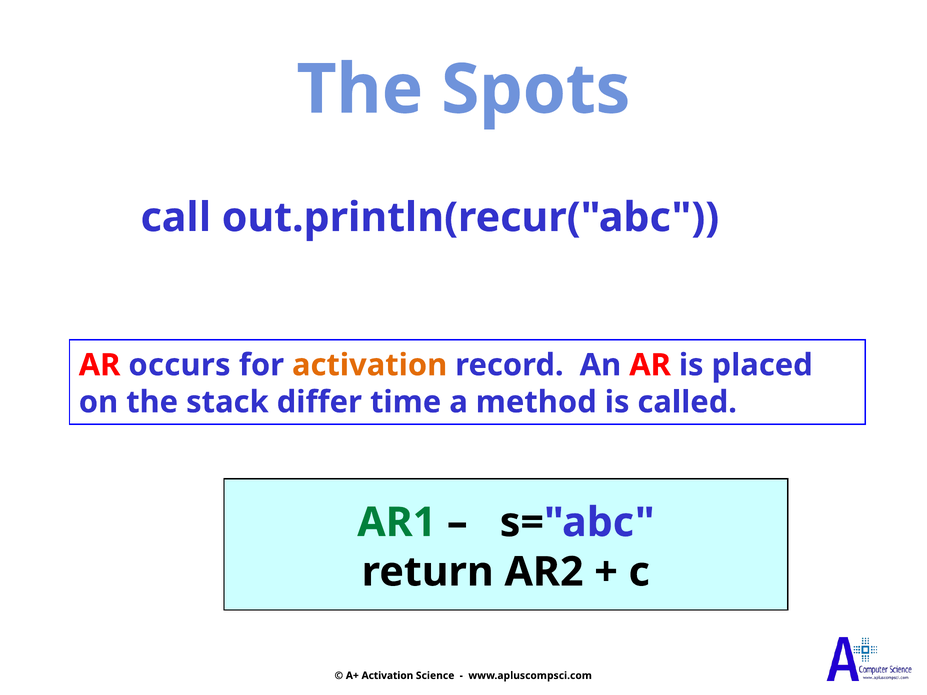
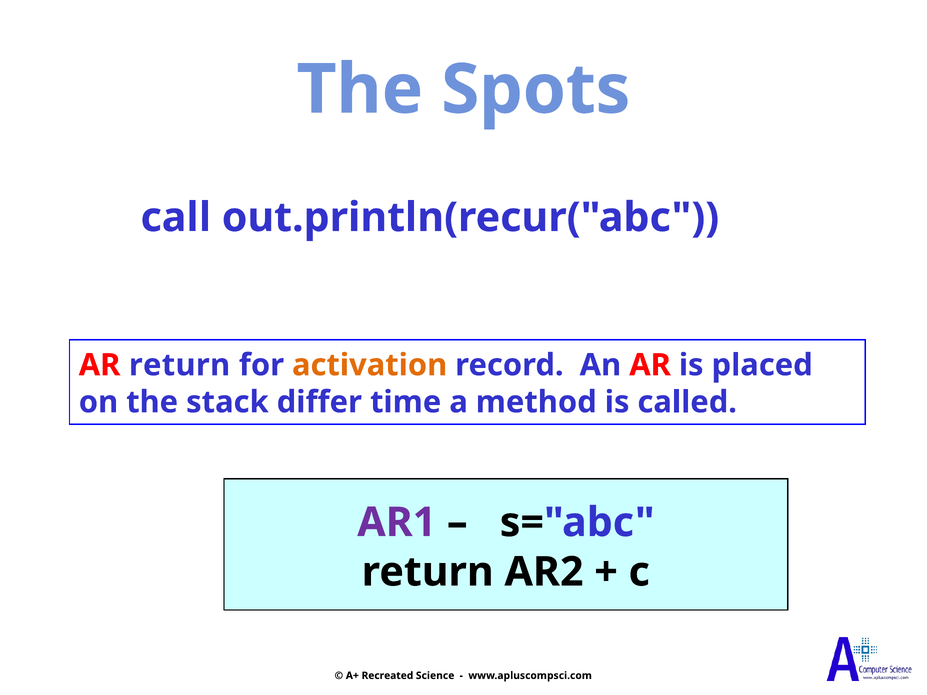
AR occurs: occurs -> return (179, 365)
AR1 colour: green -> purple (397, 523)
A+ Activation: Activation -> Recreated (387, 676)
